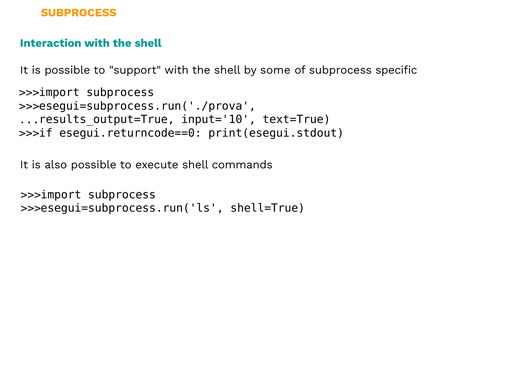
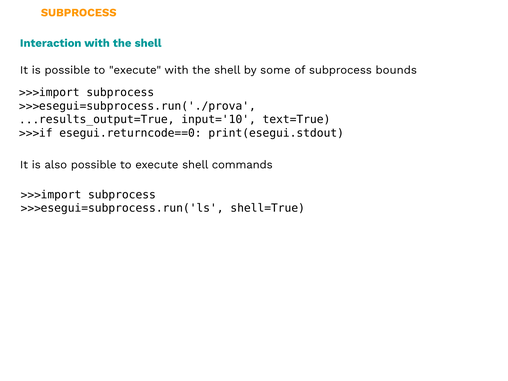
is possible to support: support -> execute (135, 70)
specific: specific -> bounds (396, 70)
